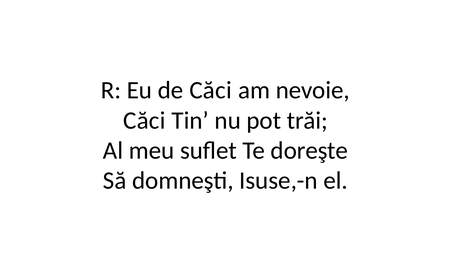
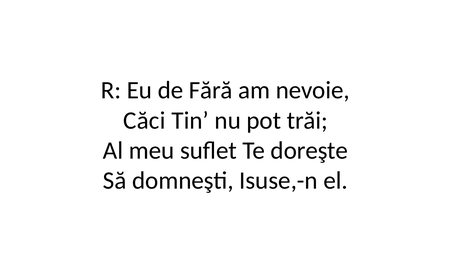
de Căci: Căci -> Fără (211, 90)
